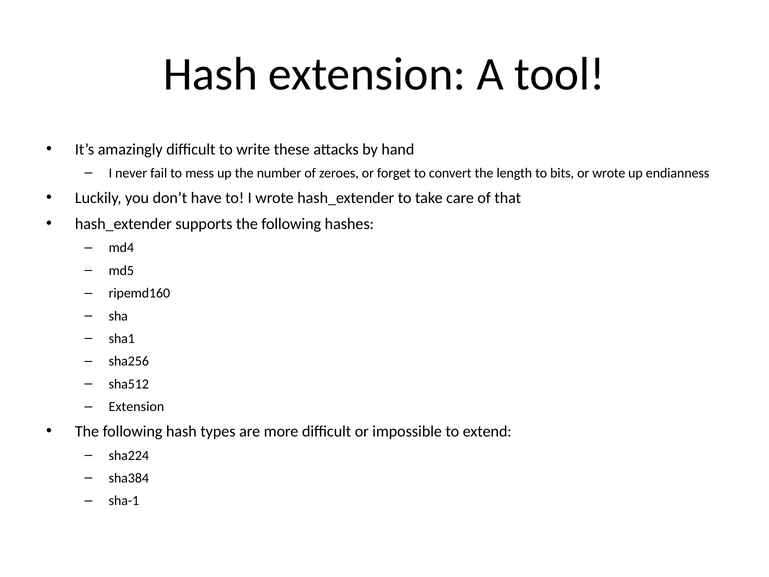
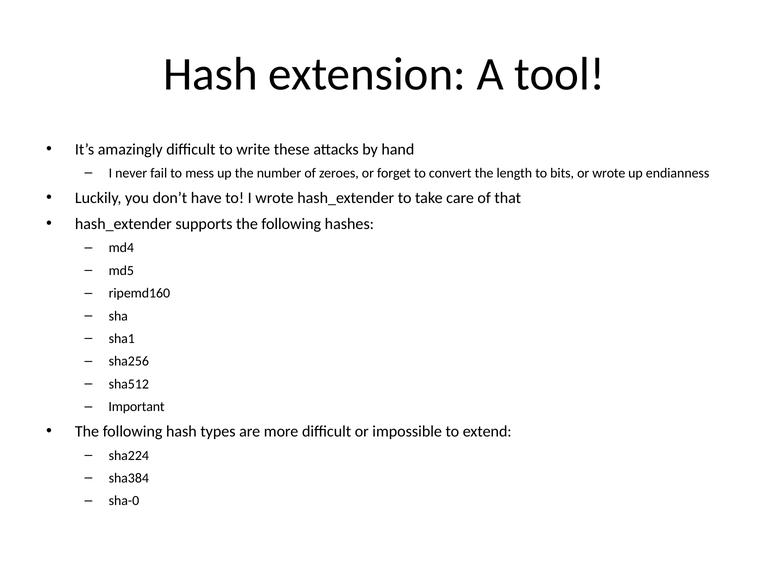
Extension: Extension -> Important (137, 406)
sha-1: sha-1 -> sha-0 (124, 501)
